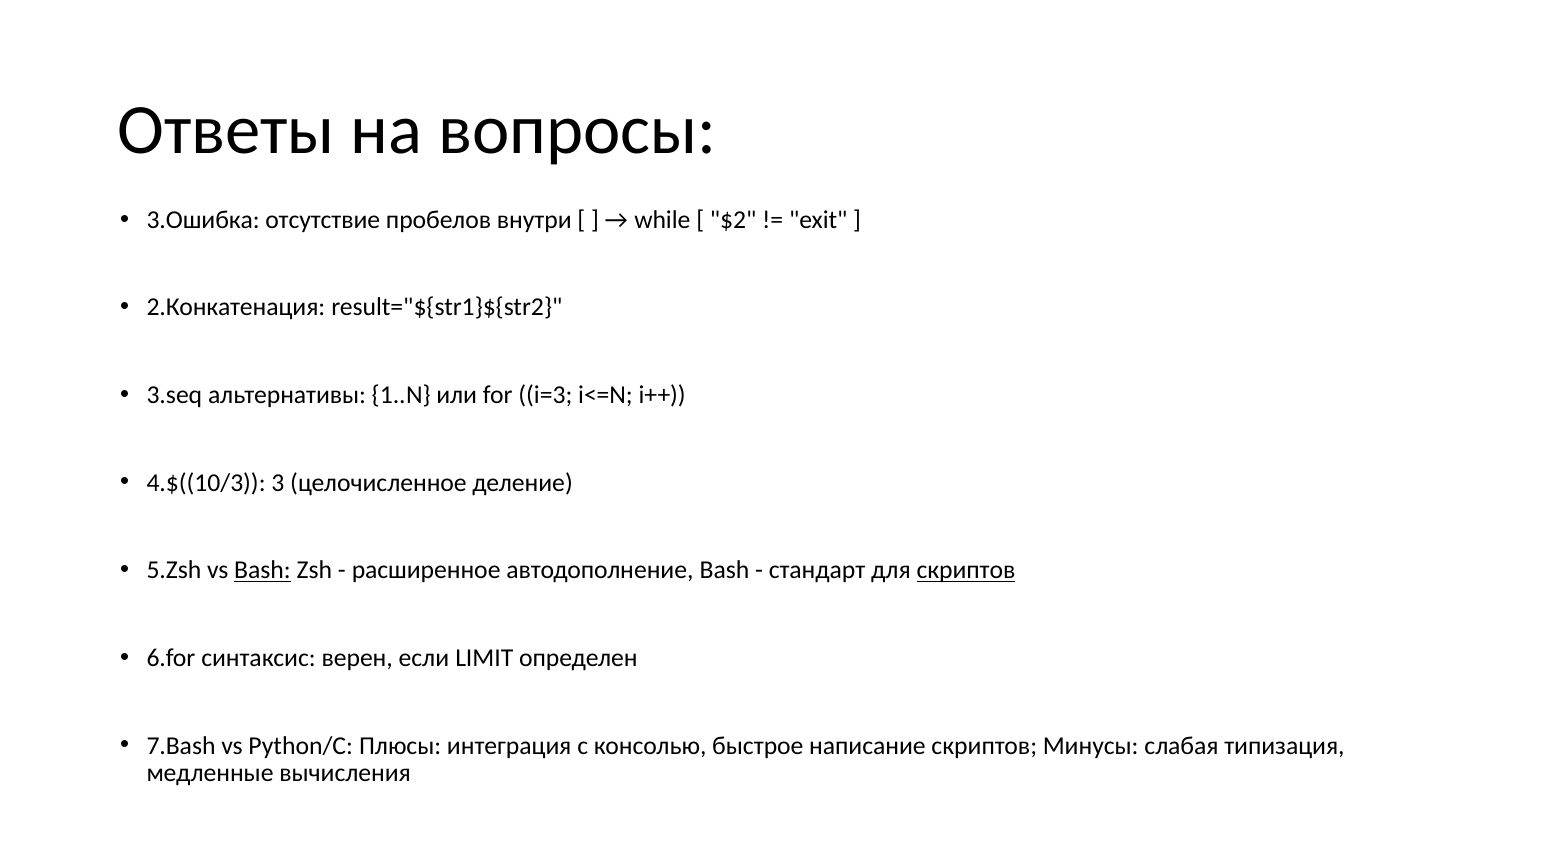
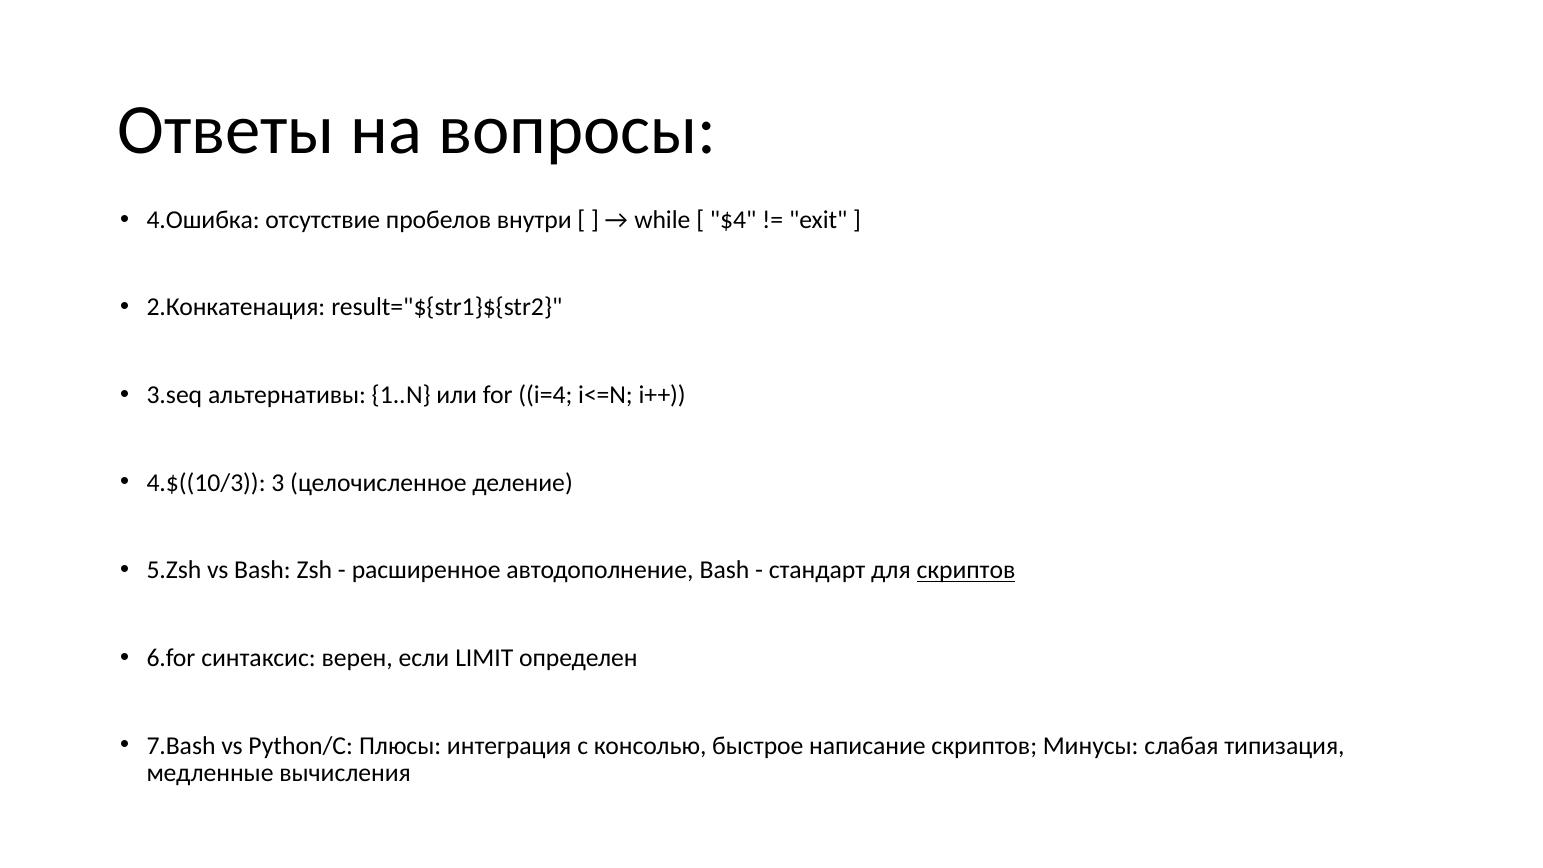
3.Ошибка: 3.Ошибка -> 4.Ошибка (203, 220)
$2: $2 -> $4 (733, 220)
i=3: i=3 -> i=4 (545, 395)
Bash underline: present -> none (263, 570)
